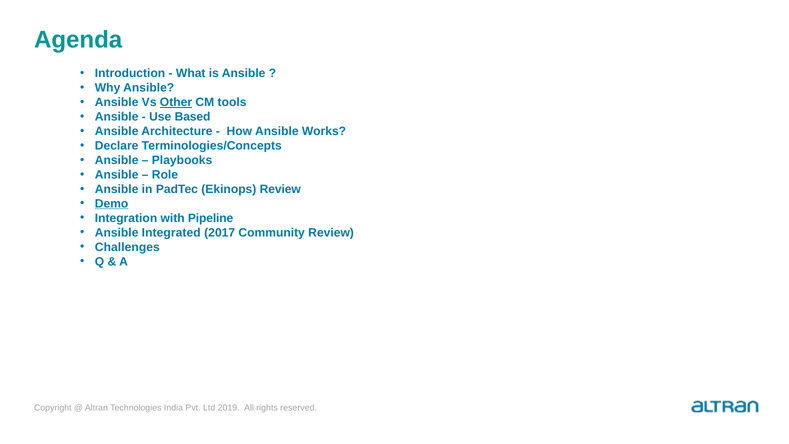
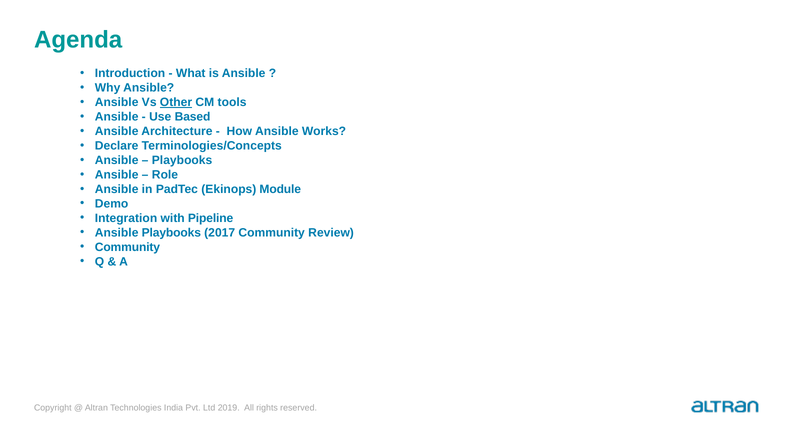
Ekinops Review: Review -> Module (280, 189)
Demo underline: present -> none (112, 204)
Ansible Integrated: Integrated -> Playbooks (171, 233)
Challenges: Challenges -> Community (127, 247)
